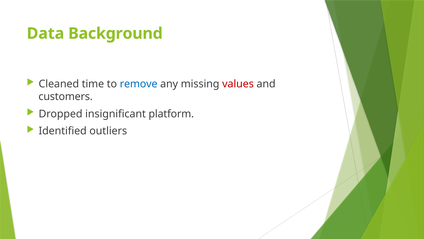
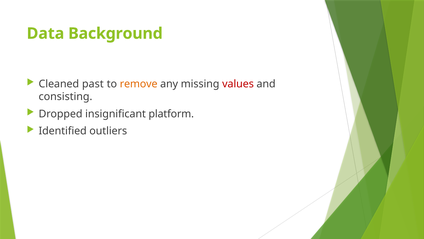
time: time -> past (93, 84)
remove colour: blue -> orange (139, 84)
customers: customers -> consisting (66, 97)
